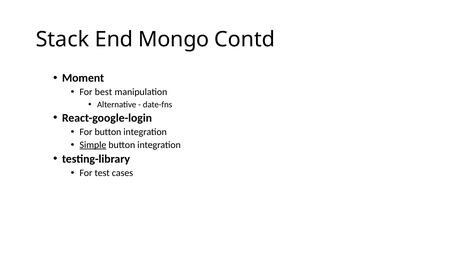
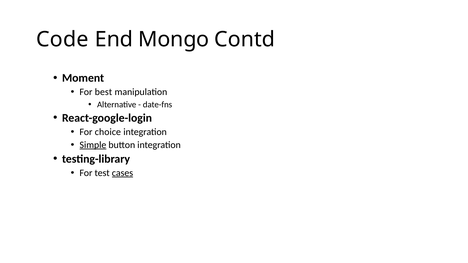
Stack: Stack -> Code (62, 39)
For button: button -> choice (108, 132)
cases underline: none -> present (122, 173)
